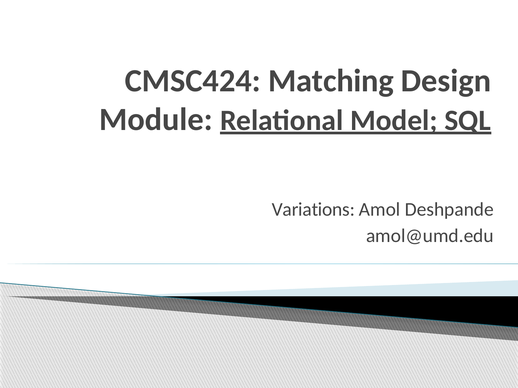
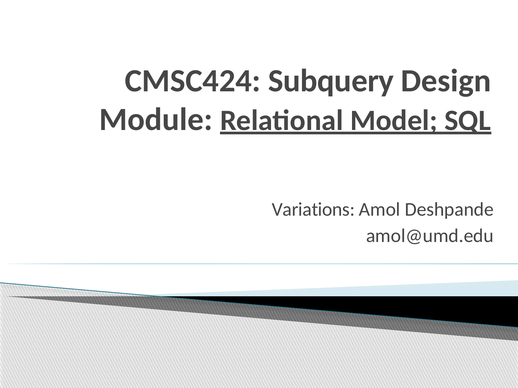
Matching: Matching -> Subquery (331, 81)
